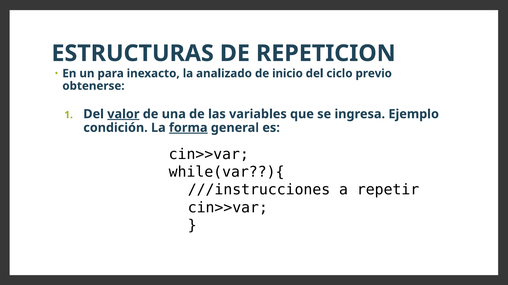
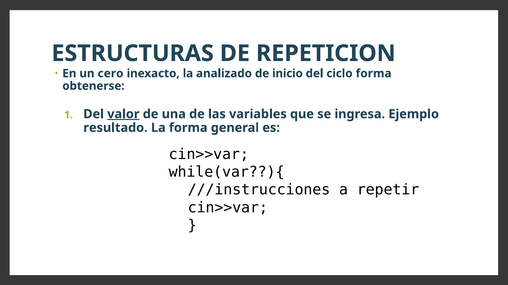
para: para -> cero (111, 74)
ciclo previo: previo -> forma (374, 74)
condición: condición -> resultado (115, 128)
forma underline: present -> none (188, 128)
